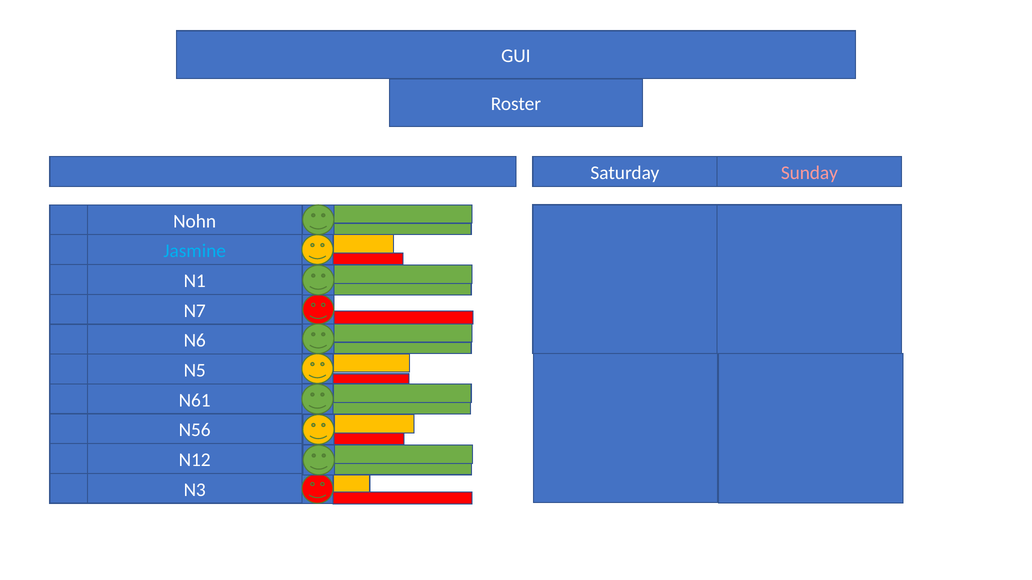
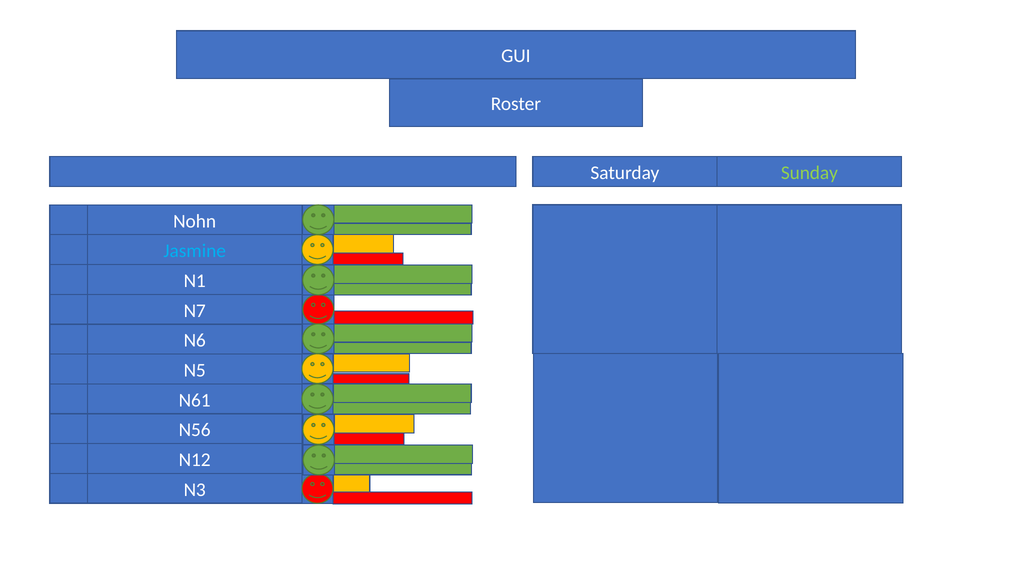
Sunday colour: pink -> light green (809, 173)
